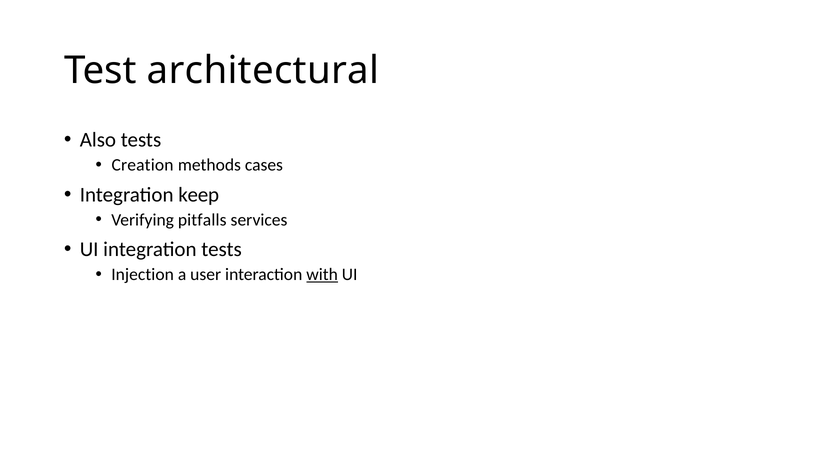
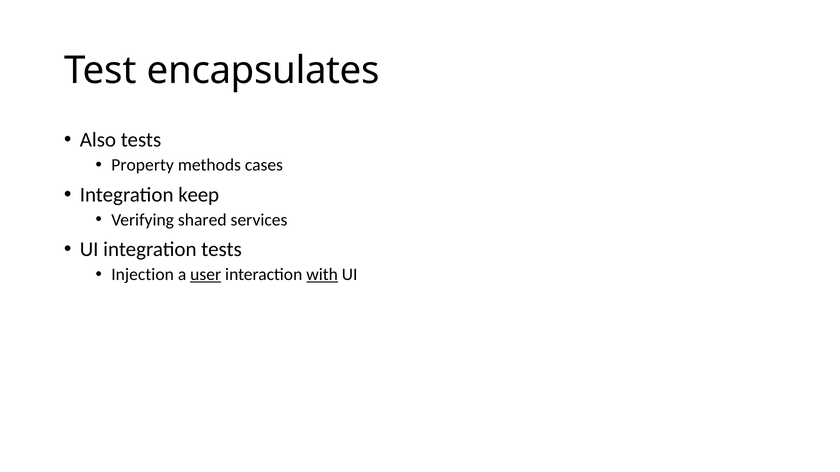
architectural: architectural -> encapsulates (263, 71)
Creation: Creation -> Property (143, 165)
pitfalls: pitfalls -> shared (202, 220)
user underline: none -> present (206, 275)
